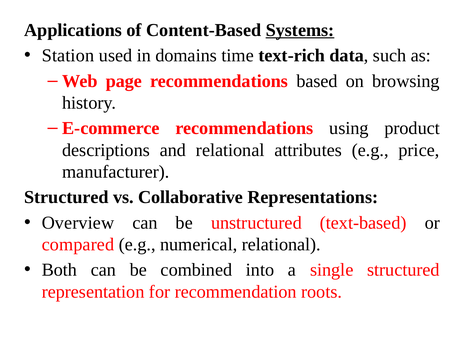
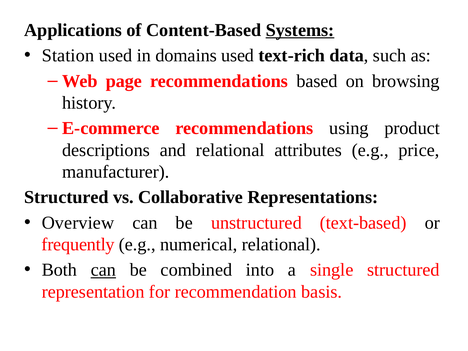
domains time: time -> used (238, 56)
compared: compared -> frequently (78, 245)
can underline: none -> present (103, 270)
roots: roots -> basis (322, 292)
